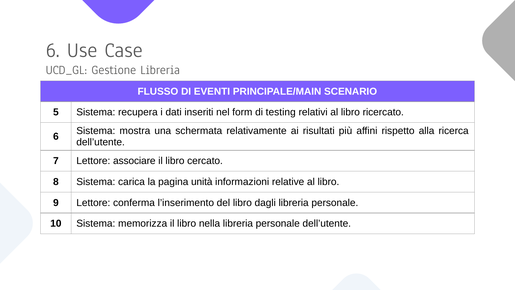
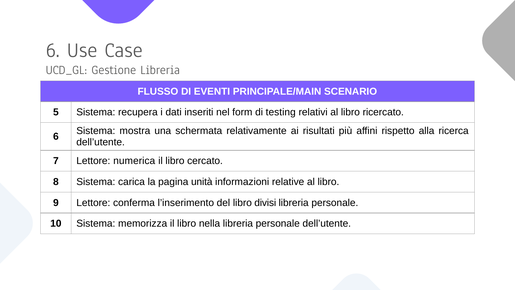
associare: associare -> numerica (134, 161)
dagli: dagli -> divisi (265, 202)
